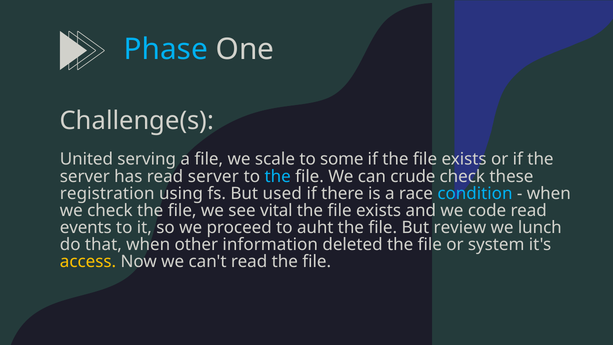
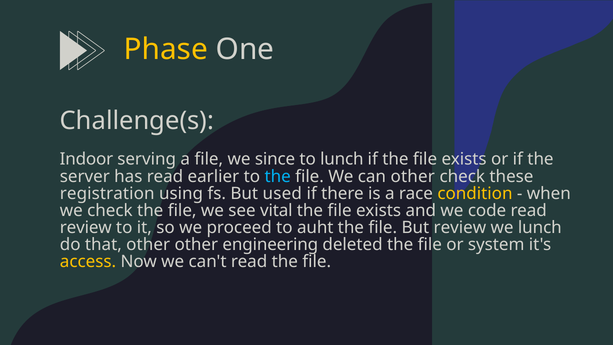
Phase colour: light blue -> yellow (166, 49)
United: United -> Indoor (86, 159)
scale: scale -> since (275, 159)
to some: some -> lunch (342, 159)
read server: server -> earlier (213, 176)
can crude: crude -> other (413, 176)
condition colour: light blue -> yellow (475, 193)
events: events -> review (86, 227)
that when: when -> other (148, 244)
information: information -> engineering (270, 244)
